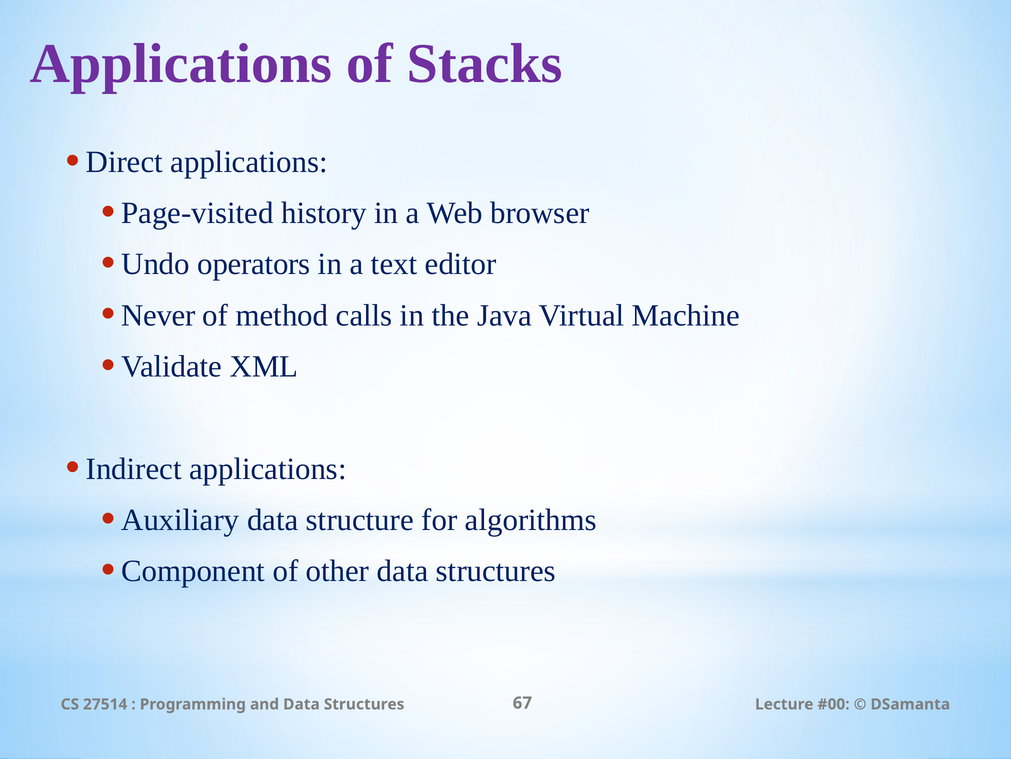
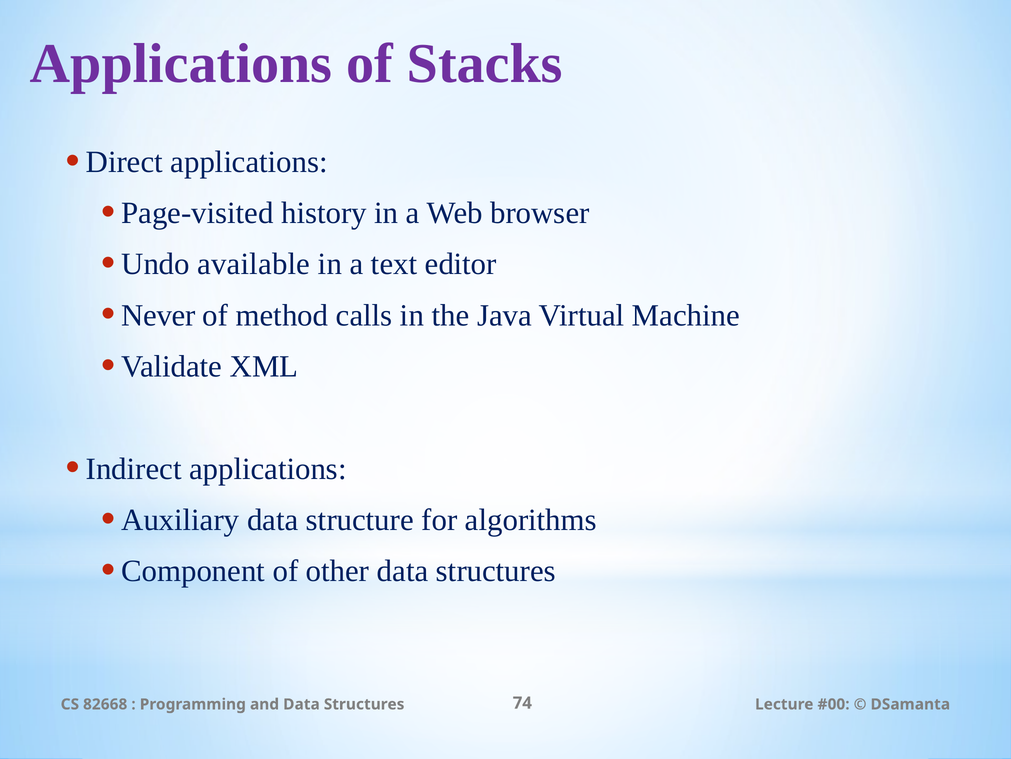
operators: operators -> available (254, 264)
27514: 27514 -> 82668 (105, 704)
67: 67 -> 74 (522, 702)
